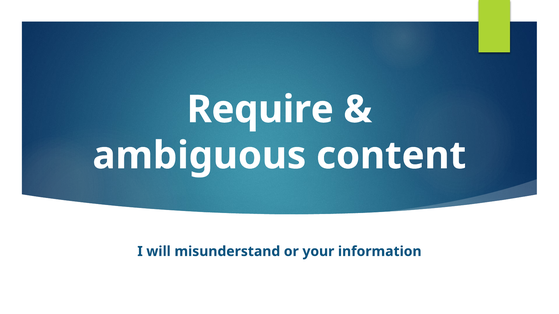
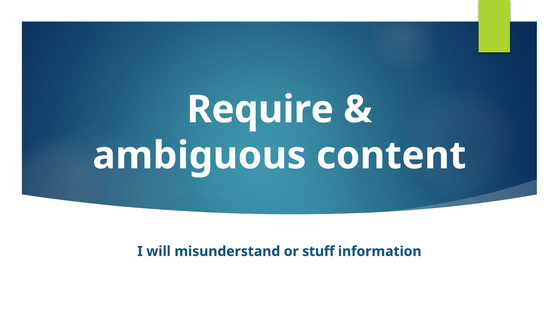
your: your -> stuff (318, 252)
